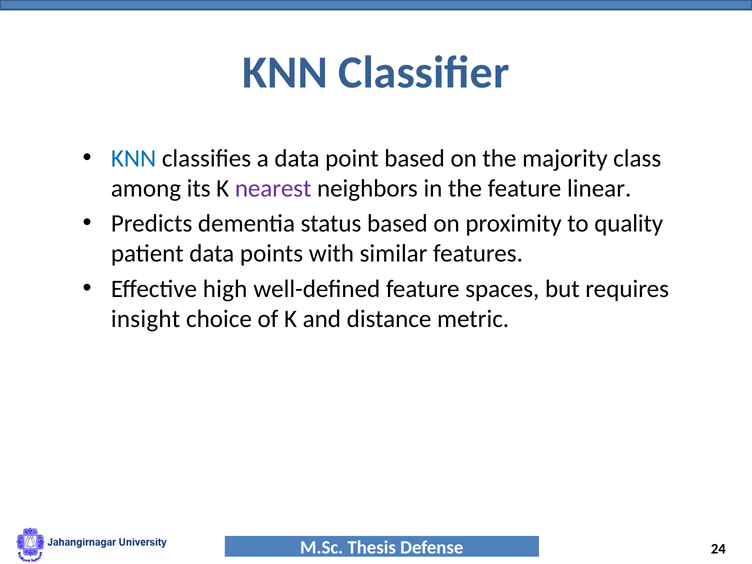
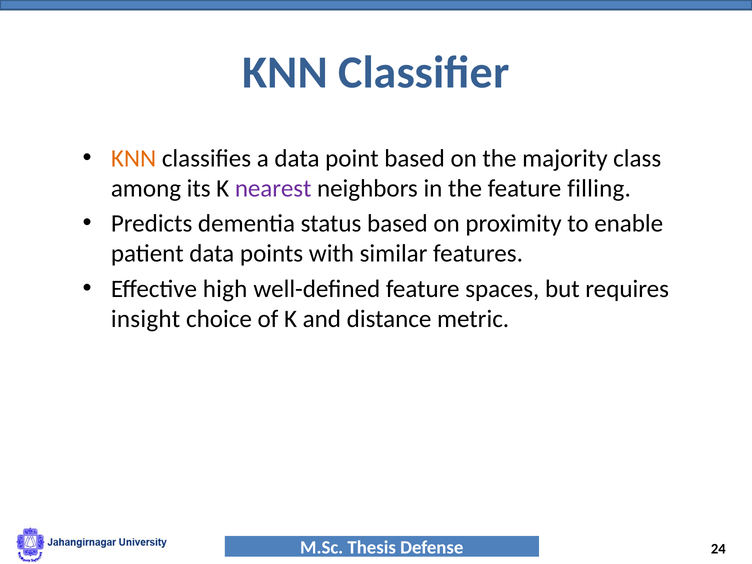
KNN colour: blue -> orange (134, 158)
linear: linear -> filling (599, 189)
quality: quality -> enable (629, 224)
